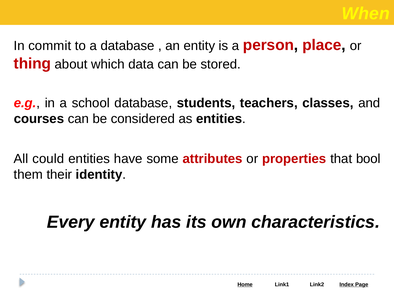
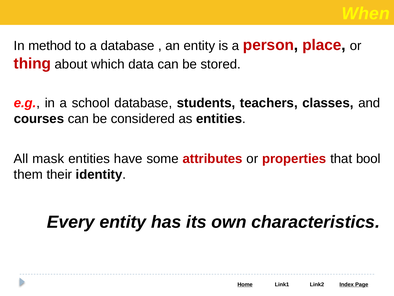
commit: commit -> method (50, 46)
could: could -> mask (48, 158)
